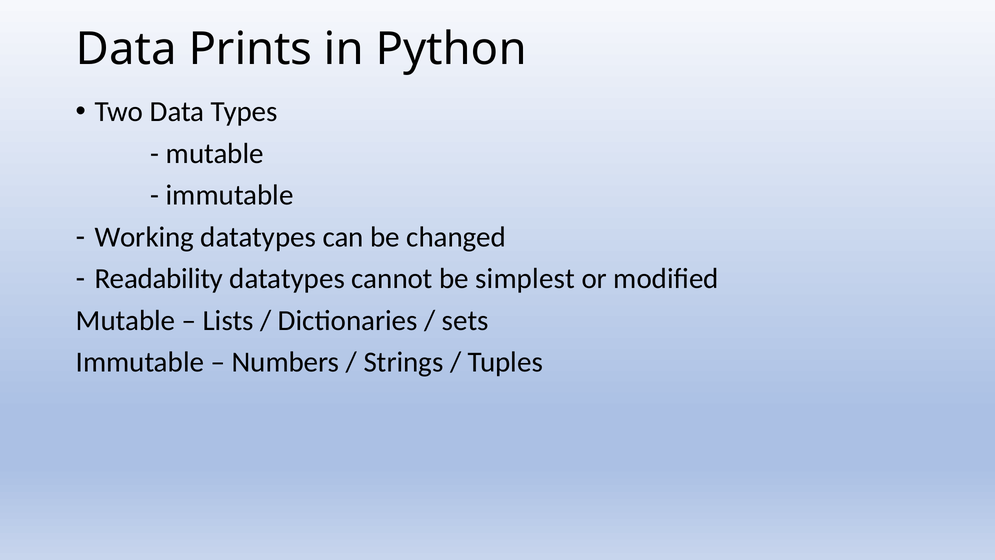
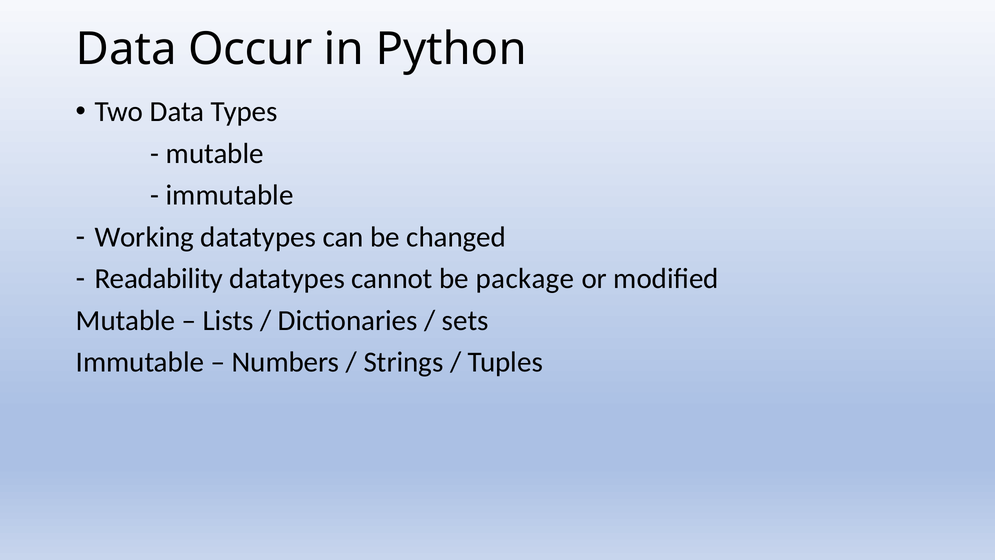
Prints: Prints -> Occur (250, 49)
simplest: simplest -> package (525, 279)
